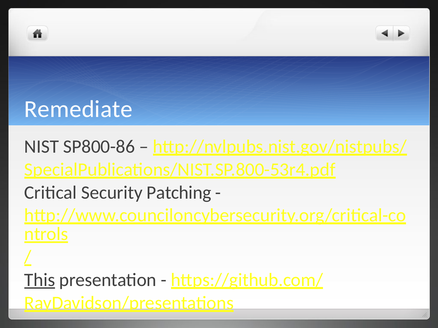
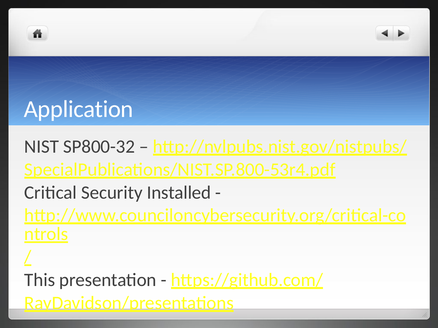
Remediate: Remediate -> Application (79, 109)
SP800-86: SP800-86 -> SP800-32 (99, 147)
Patching: Patching -> Installed (179, 193)
This underline: present -> none (40, 280)
